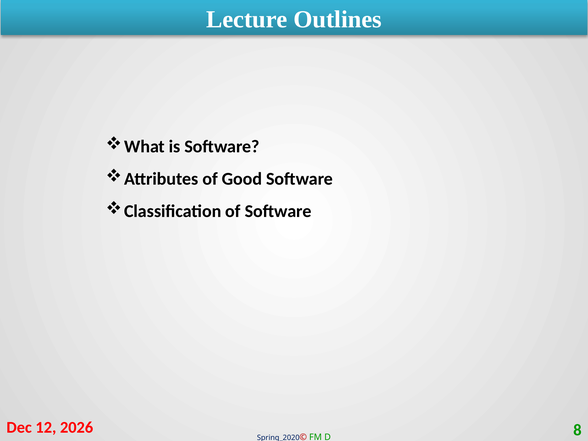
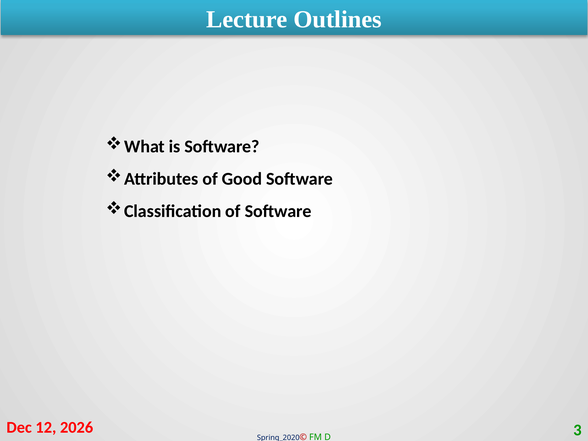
8: 8 -> 3 (577, 430)
